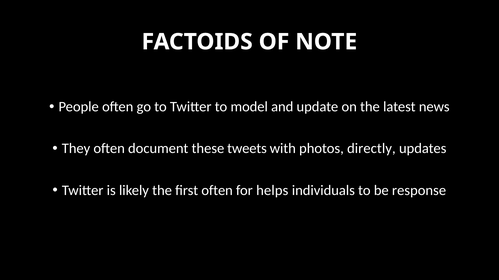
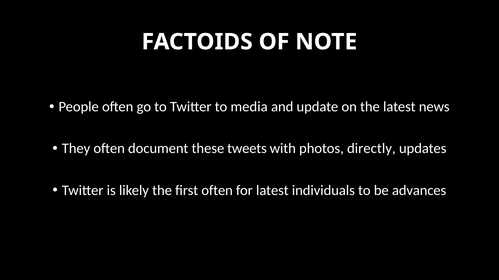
model: model -> media (249, 107)
for helps: helps -> latest (272, 191)
response: response -> advances (419, 191)
